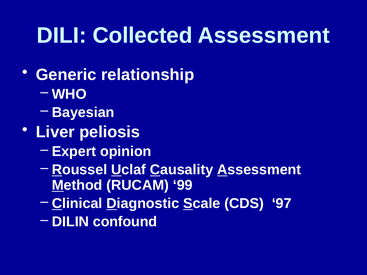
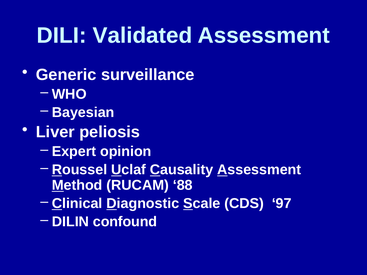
Collected: Collected -> Validated (143, 36)
relationship: relationship -> surveillance (148, 75)
99: 99 -> 88 (183, 185)
